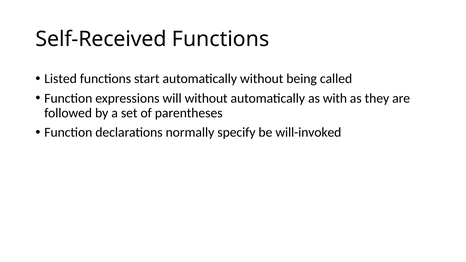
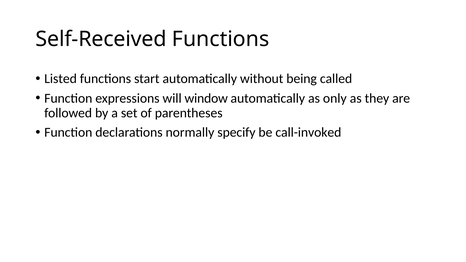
will without: without -> window (206, 98)
with: with -> only (335, 98)
will-invoked: will-invoked -> call-invoked (308, 133)
